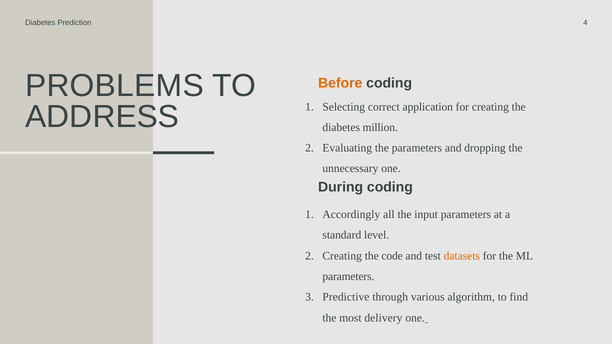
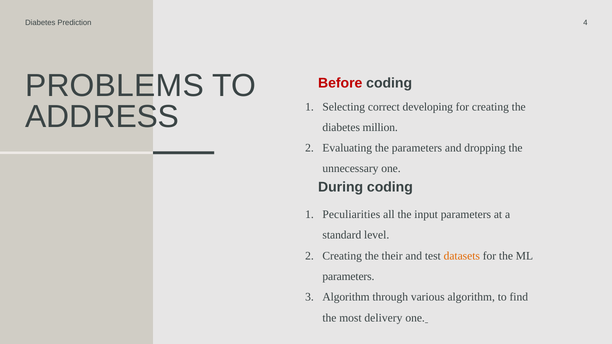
Before colour: orange -> red (340, 83)
application: application -> developing (428, 107)
Accordingly: Accordingly -> Peculiarities (351, 215)
code: code -> their (392, 256)
Predictive: Predictive -> Algorithm (346, 297)
